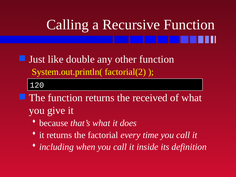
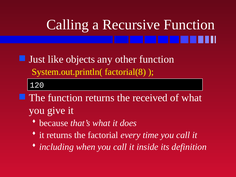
double: double -> objects (80, 59)
factorial(2: factorial(2 -> factorial(8 (125, 72)
